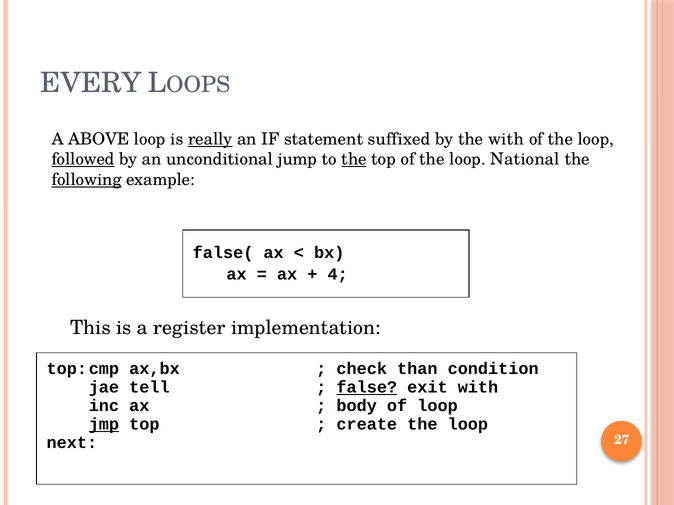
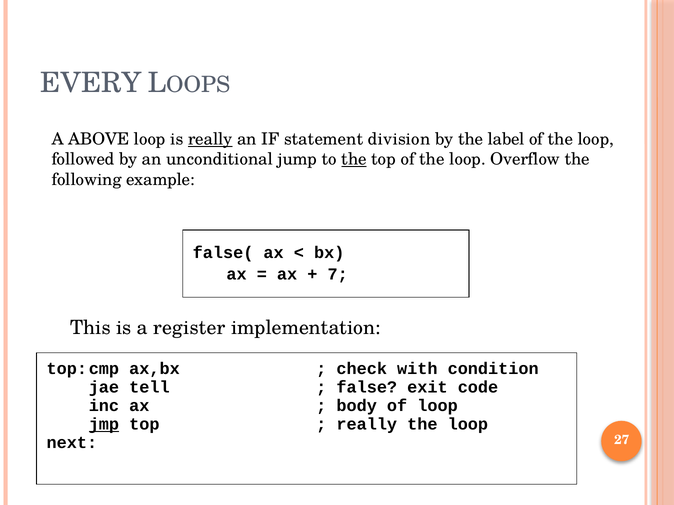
suffixed: suffixed -> division (399, 139)
the with: with -> label (506, 139)
followed underline: present -> none (83, 160)
National: National -> Overflow (525, 160)
following underline: present -> none (87, 180)
4: 4 -> 7 (338, 274)
than: than -> with (417, 369)
false underline: present -> none (367, 388)
exit with: with -> code (478, 388)
create: create -> really (367, 425)
